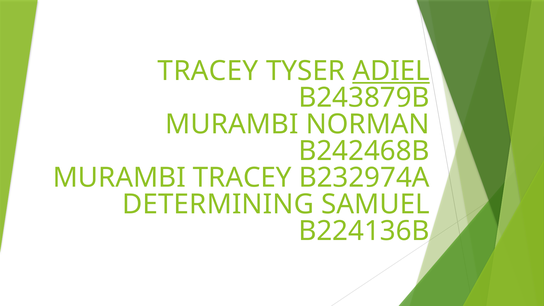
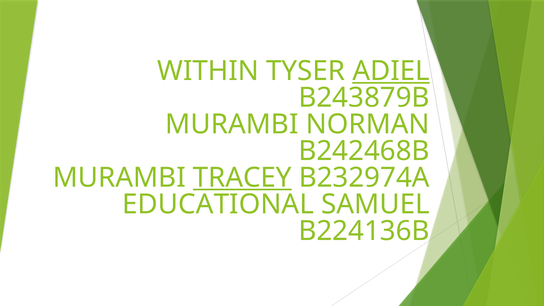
TRACEY: TRACEY -> WITHIN (208, 71)
TRACEY underline: none -> present (242, 178)
DETERMINING: DETERMINING -> EDUCATIONAL (218, 204)
